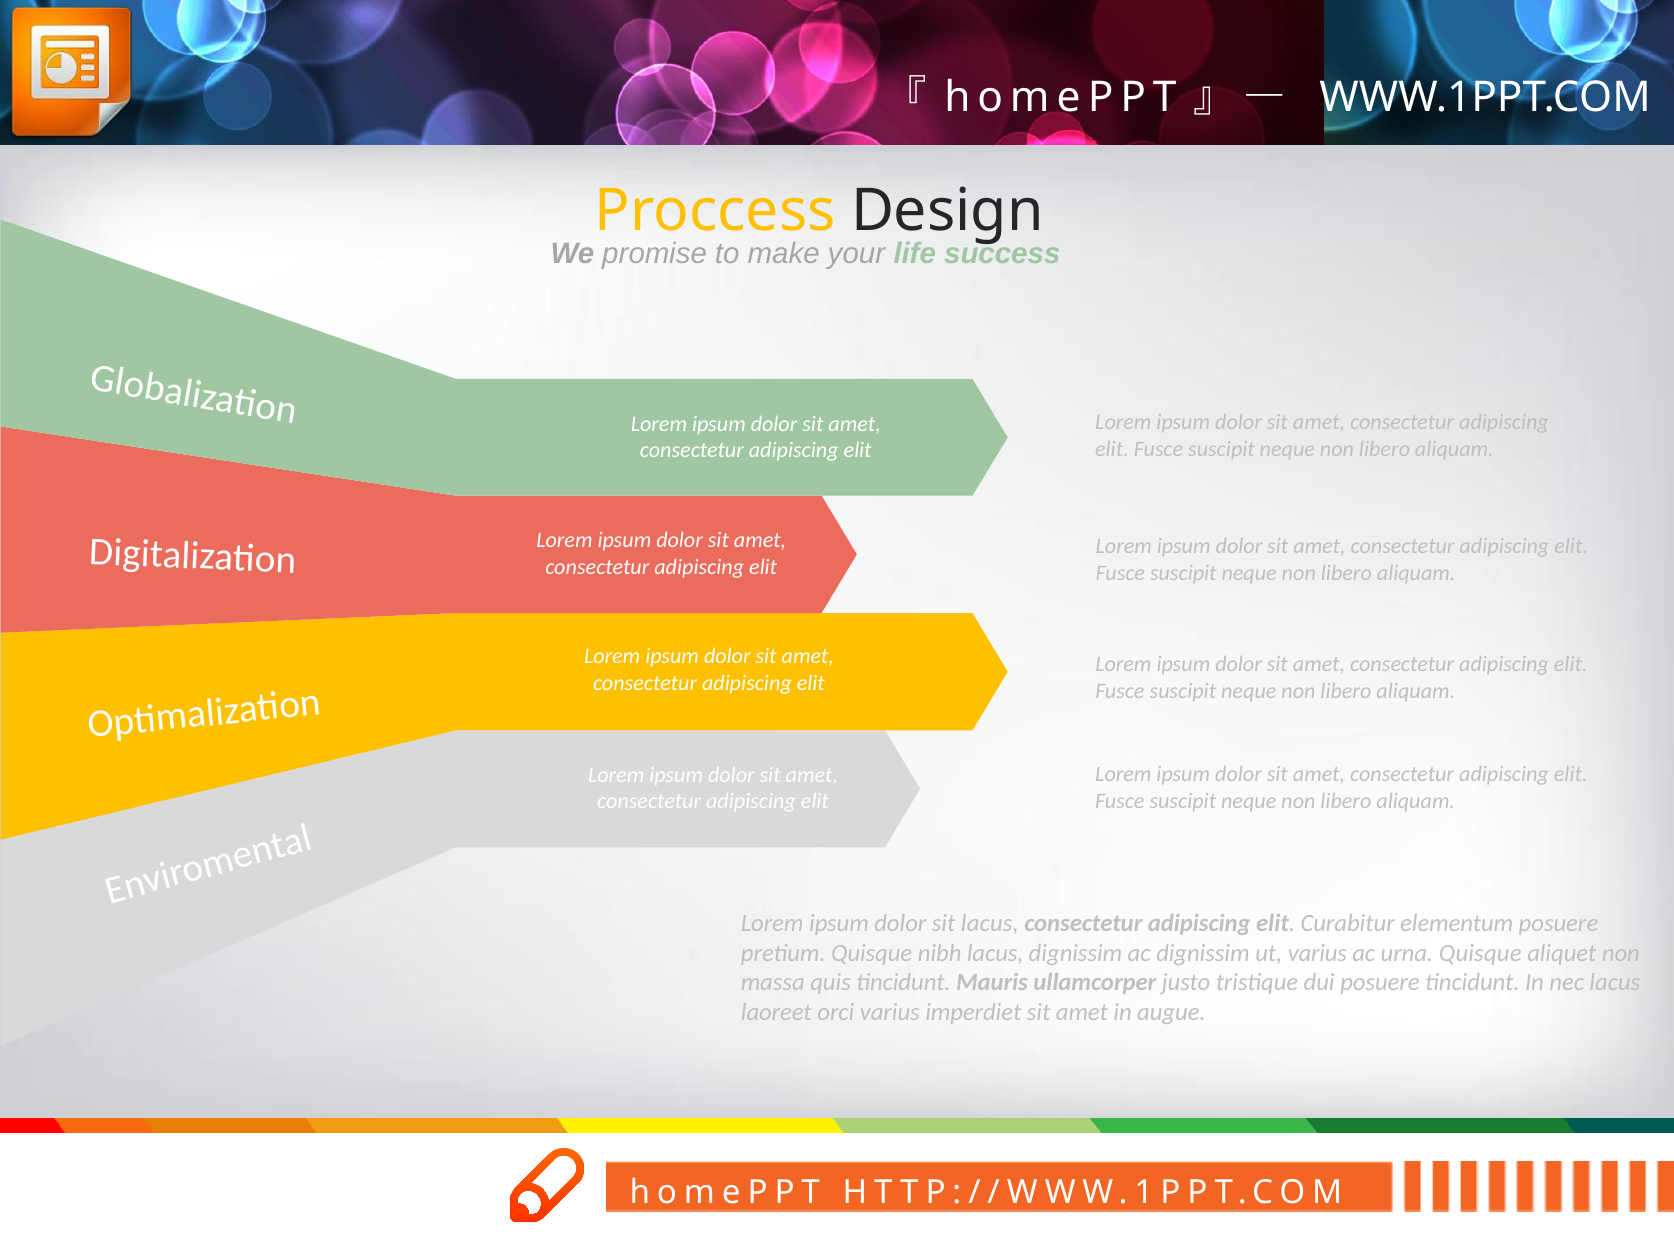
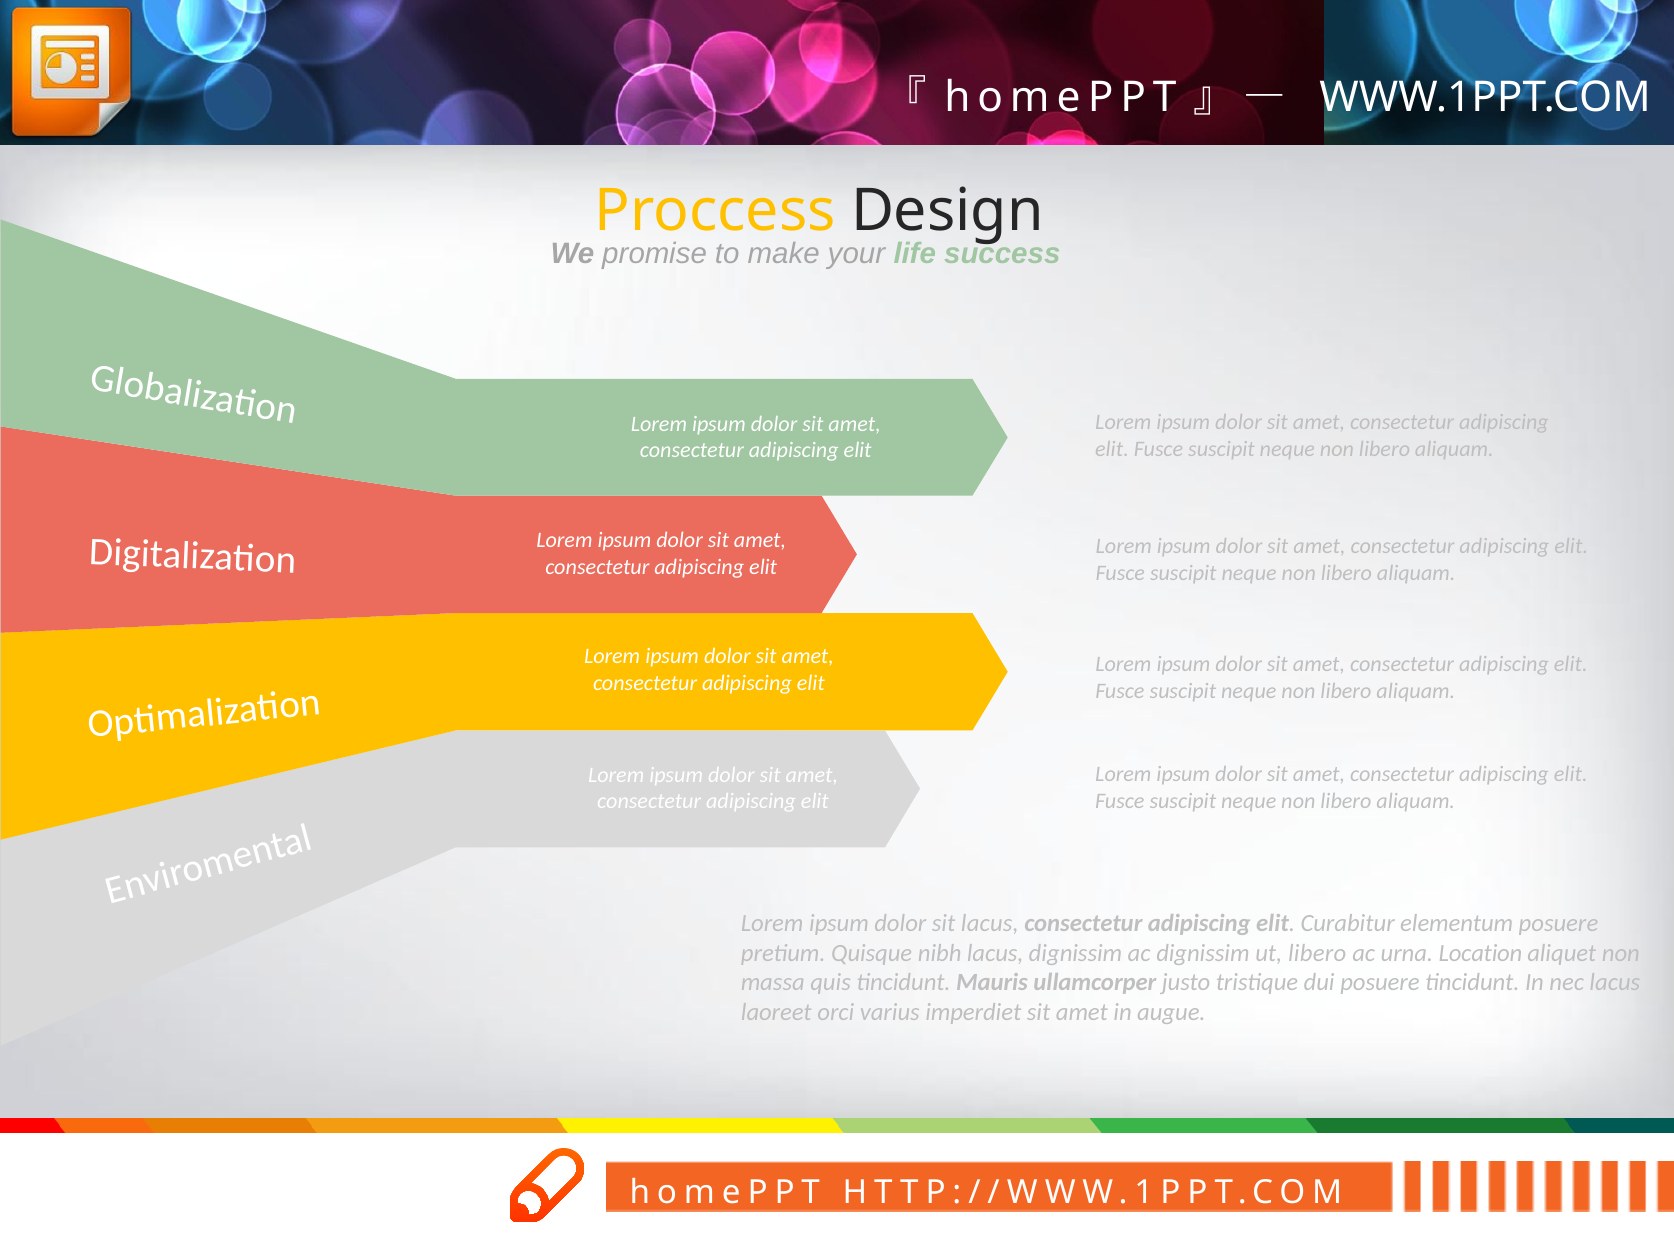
ut varius: varius -> libero (1317, 953)
urna Quisque: Quisque -> Location (1480, 953)
